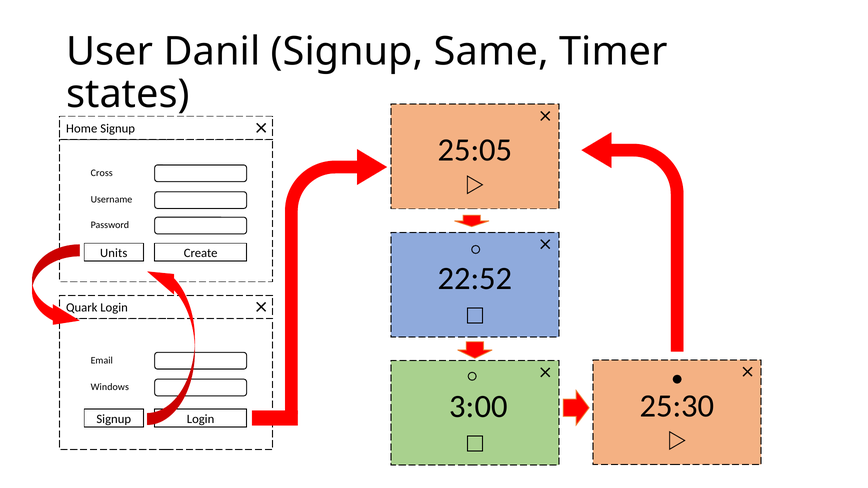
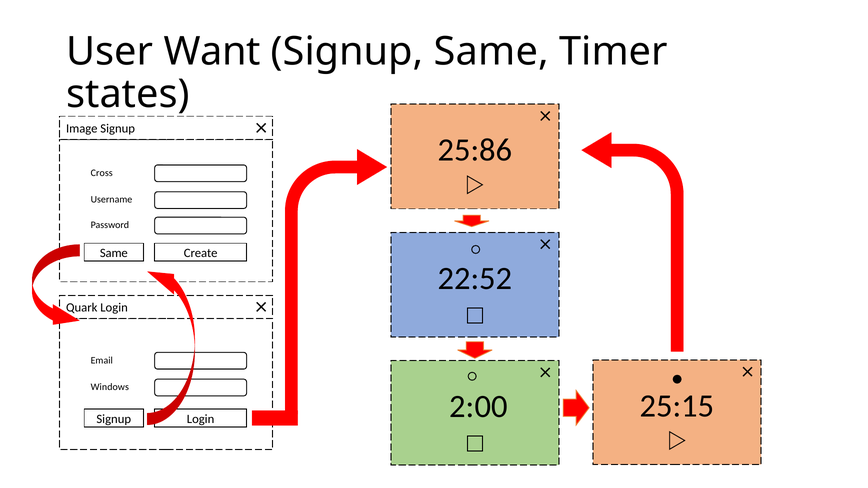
Danil: Danil -> Want (212, 51)
Home: Home -> Image (82, 129)
25:05: 25:05 -> 25:86 (475, 150)
Units: Units -> Same (114, 253)
25:30: 25:30 -> 25:15 (677, 406)
3:00: 3:00 -> 2:00 (479, 407)
